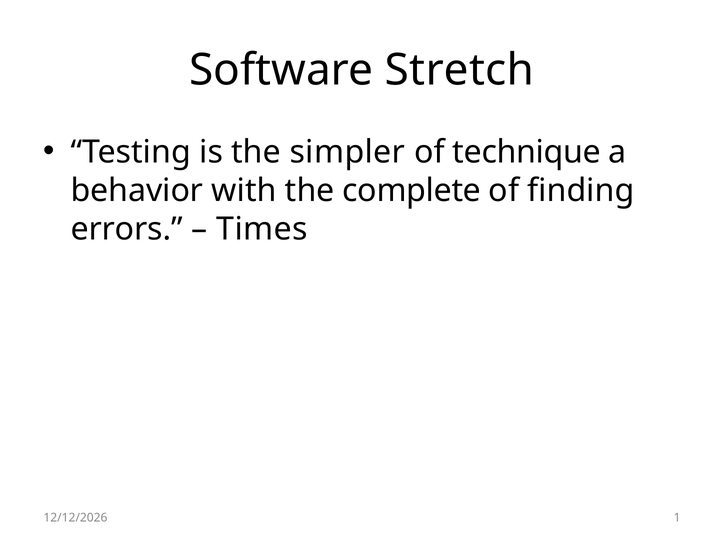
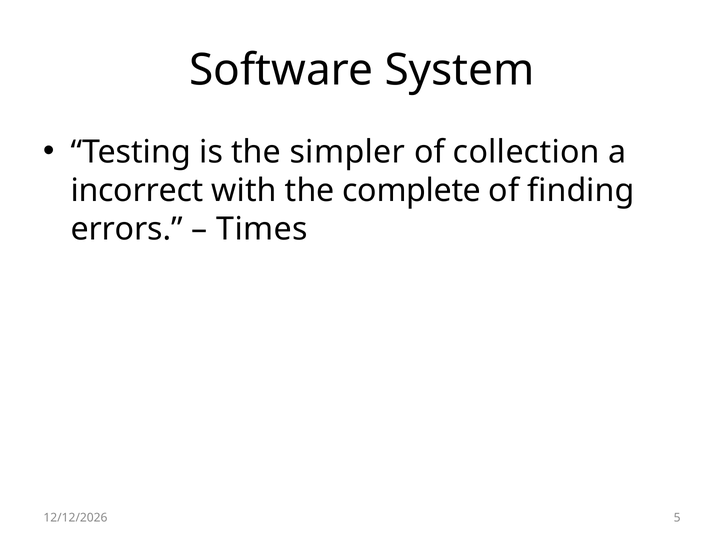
Stretch: Stretch -> System (460, 70)
technique: technique -> collection (526, 152)
behavior: behavior -> incorrect (137, 191)
1: 1 -> 5 (677, 518)
